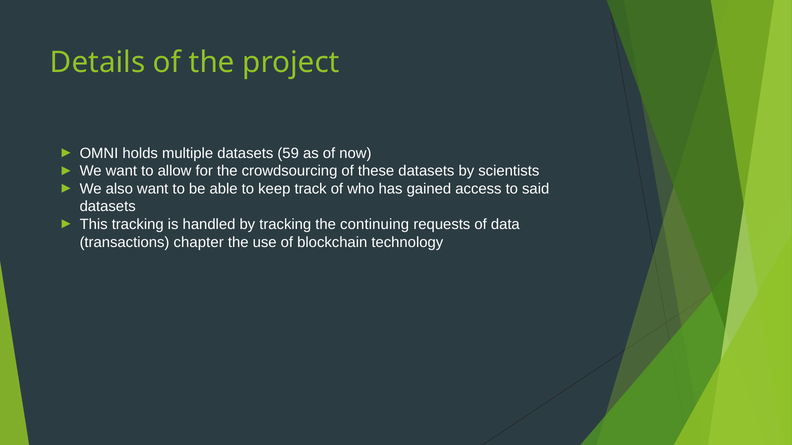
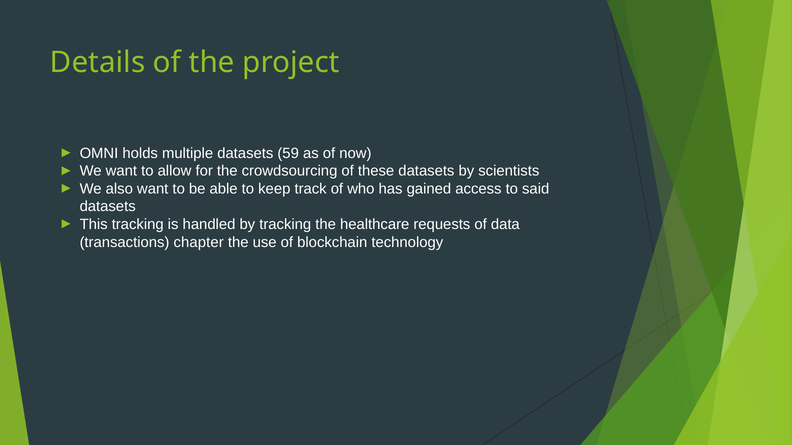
continuing: continuing -> healthcare (375, 225)
